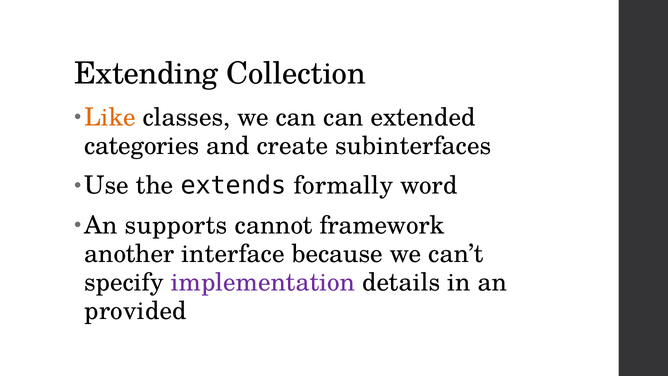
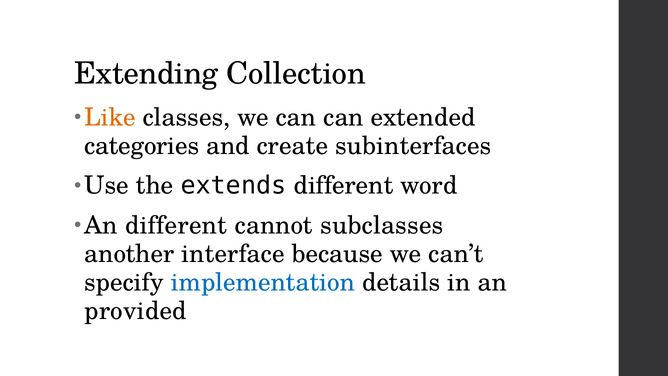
extends formally: formally -> different (344, 186)
An supports: supports -> different (176, 225)
framework: framework -> subclasses (382, 225)
implementation colour: purple -> blue (263, 282)
